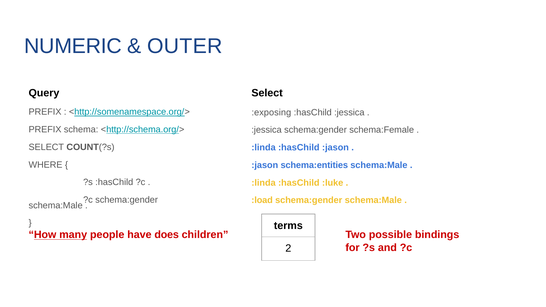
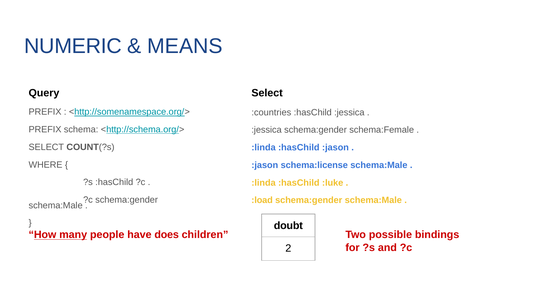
OUTER: OUTER -> MEANS (185, 46)
:exposing: :exposing -> :countries (271, 112)
schema:entities: schema:entities -> schema:license (314, 165)
terms: terms -> doubt (288, 226)
